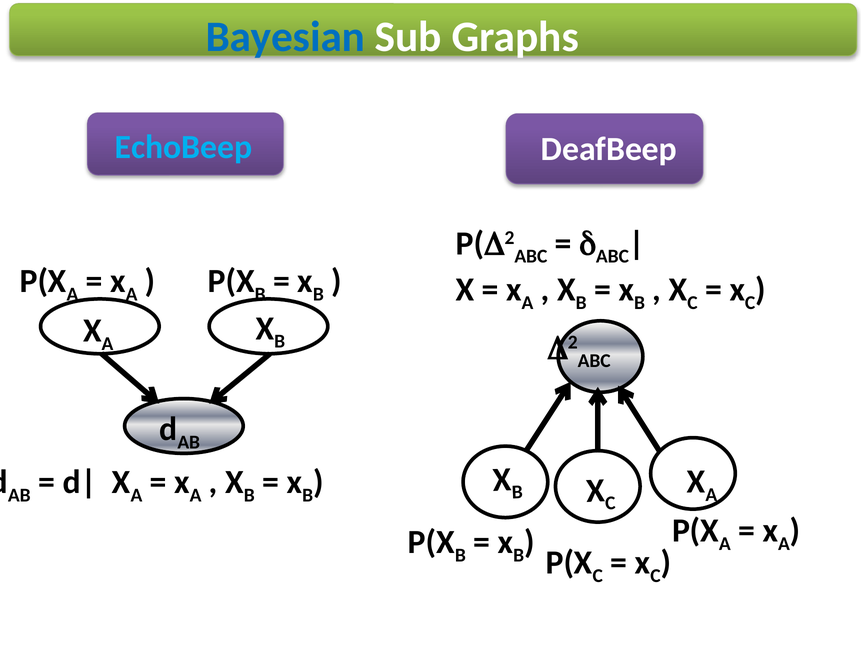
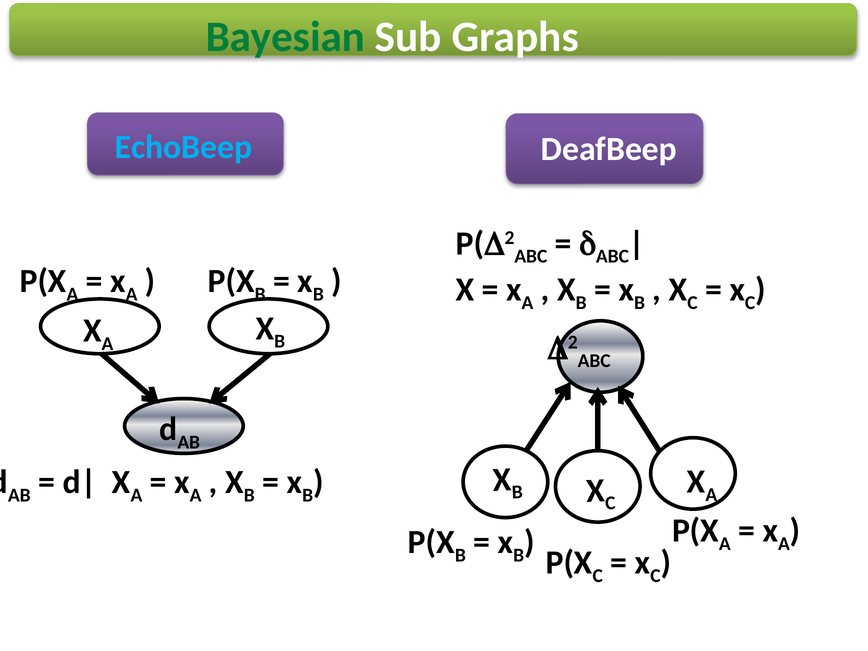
Bayesian colour: blue -> green (285, 37)
